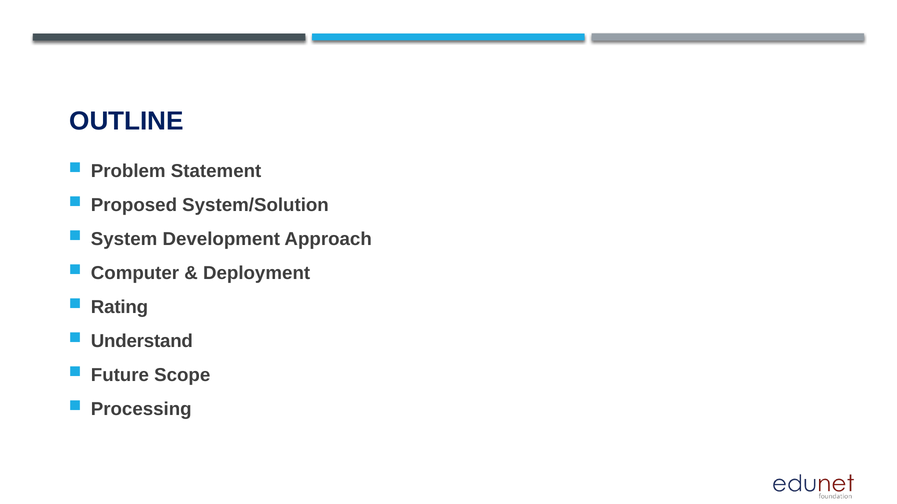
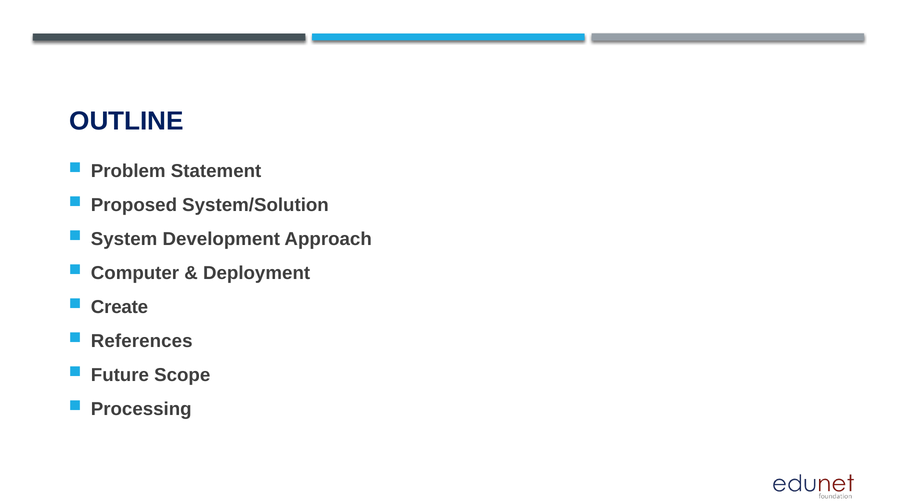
Rating: Rating -> Create (119, 307)
Understand: Understand -> References (142, 341)
